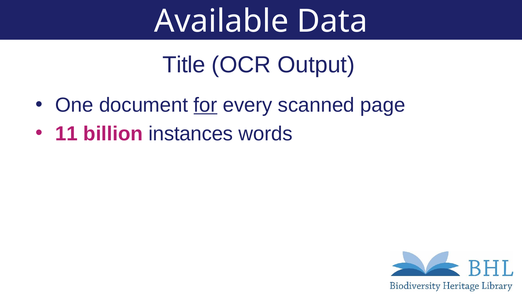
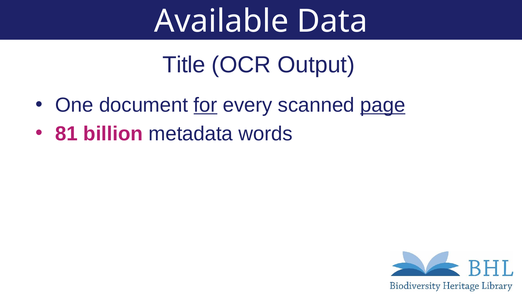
page underline: none -> present (383, 105)
11: 11 -> 81 (66, 133)
instances: instances -> metadata (191, 133)
